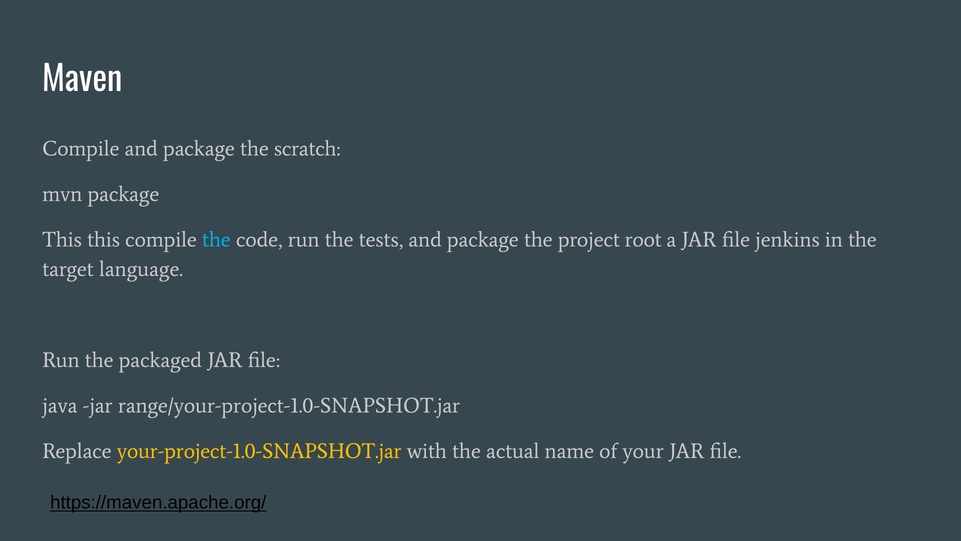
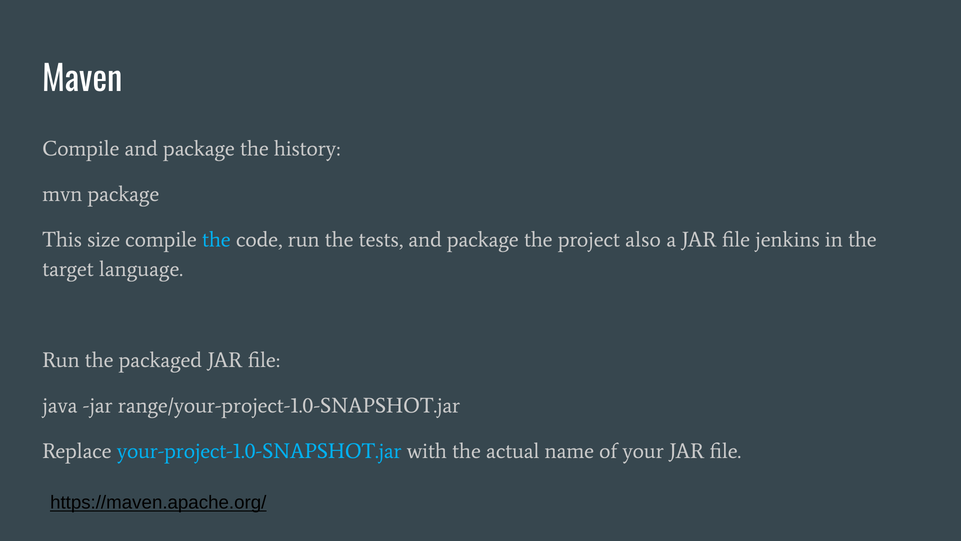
scratch: scratch -> history (307, 149)
This this: this -> size (104, 240)
root: root -> also (643, 240)
your-project-1.0-SNAPSHOT.jar colour: yellow -> light blue (259, 451)
